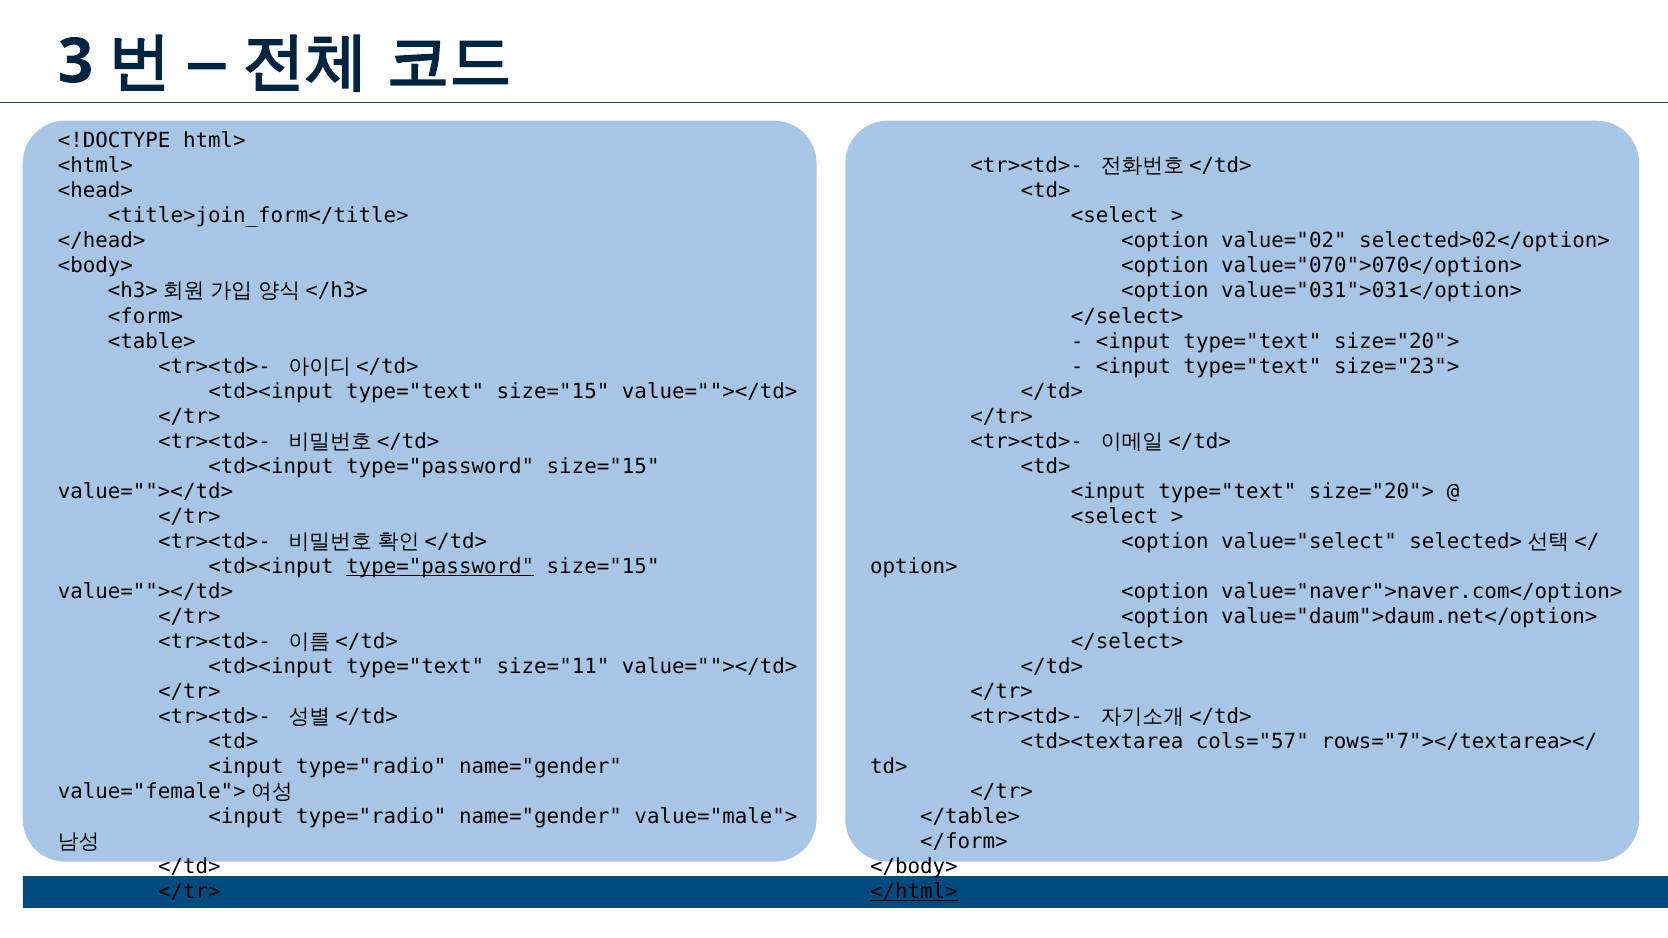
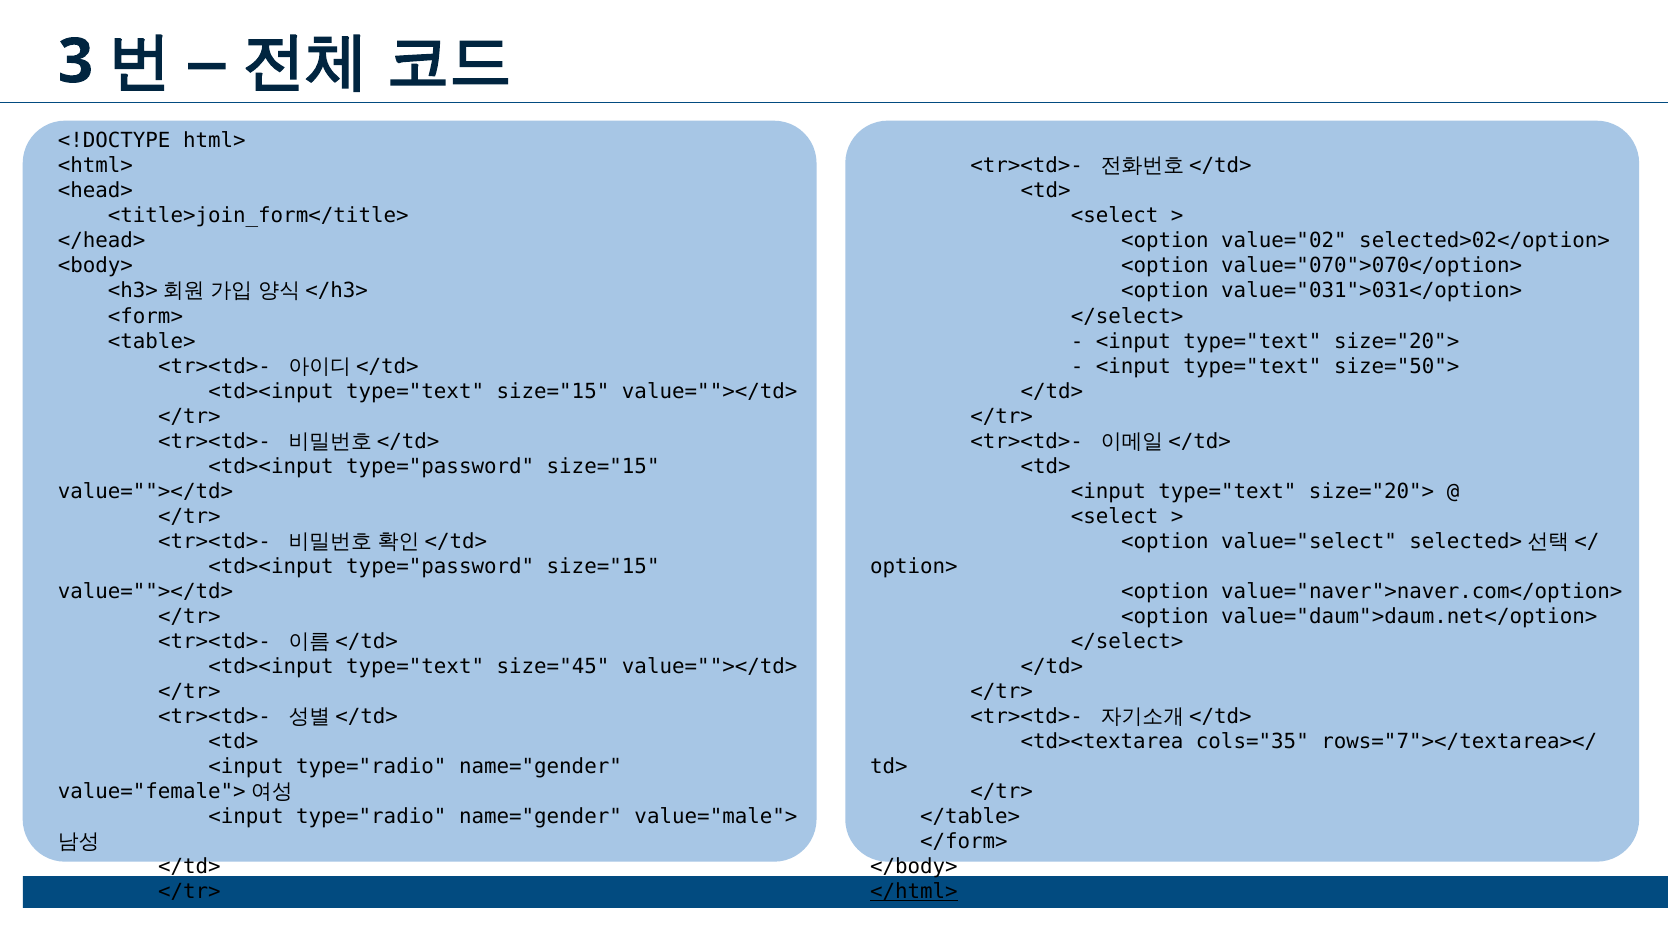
size="23">: size="23"> -> size="50"> (1397, 366)
type="password underline: present -> none (440, 566)
size="11: size="11 -> size="45 (553, 666)
cols="57: cols="57 -> cols="35 (1252, 742)
